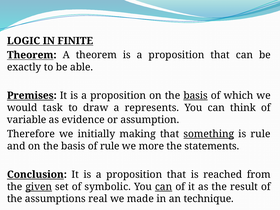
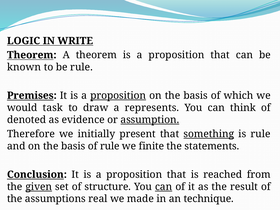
FINITE: FINITE -> WRITE (75, 41)
exactly: exactly -> known (24, 67)
be able: able -> rule (81, 67)
proposition underline: none -> present (118, 96)
basis underline: present -> none (196, 96)
variable: variable -> denoted (27, 120)
assumption underline: none -> present (150, 120)
making: making -> present (138, 134)
more: more -> finite (151, 146)
symbolic: symbolic -> structure (108, 187)
